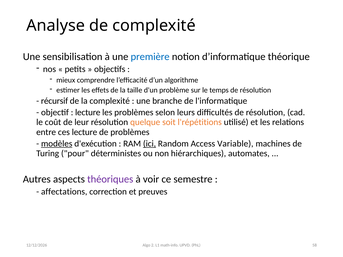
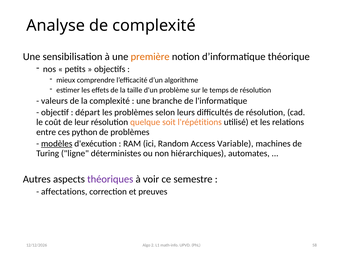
première colour: blue -> orange (150, 57)
récursif: récursif -> valeurs (54, 101)
lecture: lecture -> départ (88, 113)
ces lecture: lecture -> python (85, 132)
ici underline: present -> none (150, 144)
pour: pour -> ligne (75, 154)
